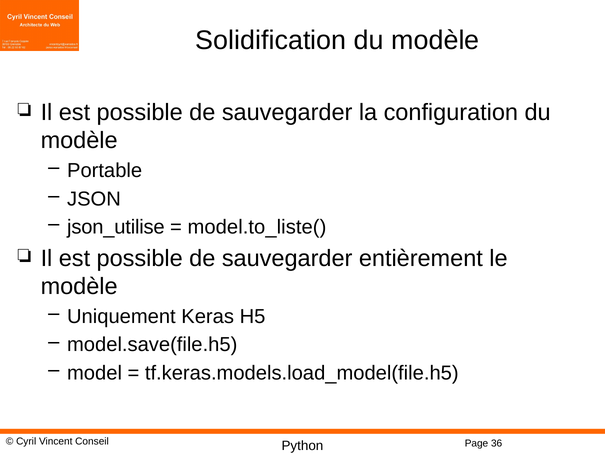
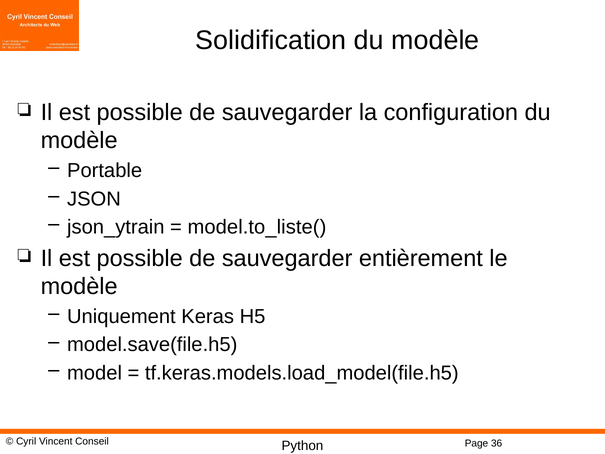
json_utilise: json_utilise -> json_ytrain (116, 227)
